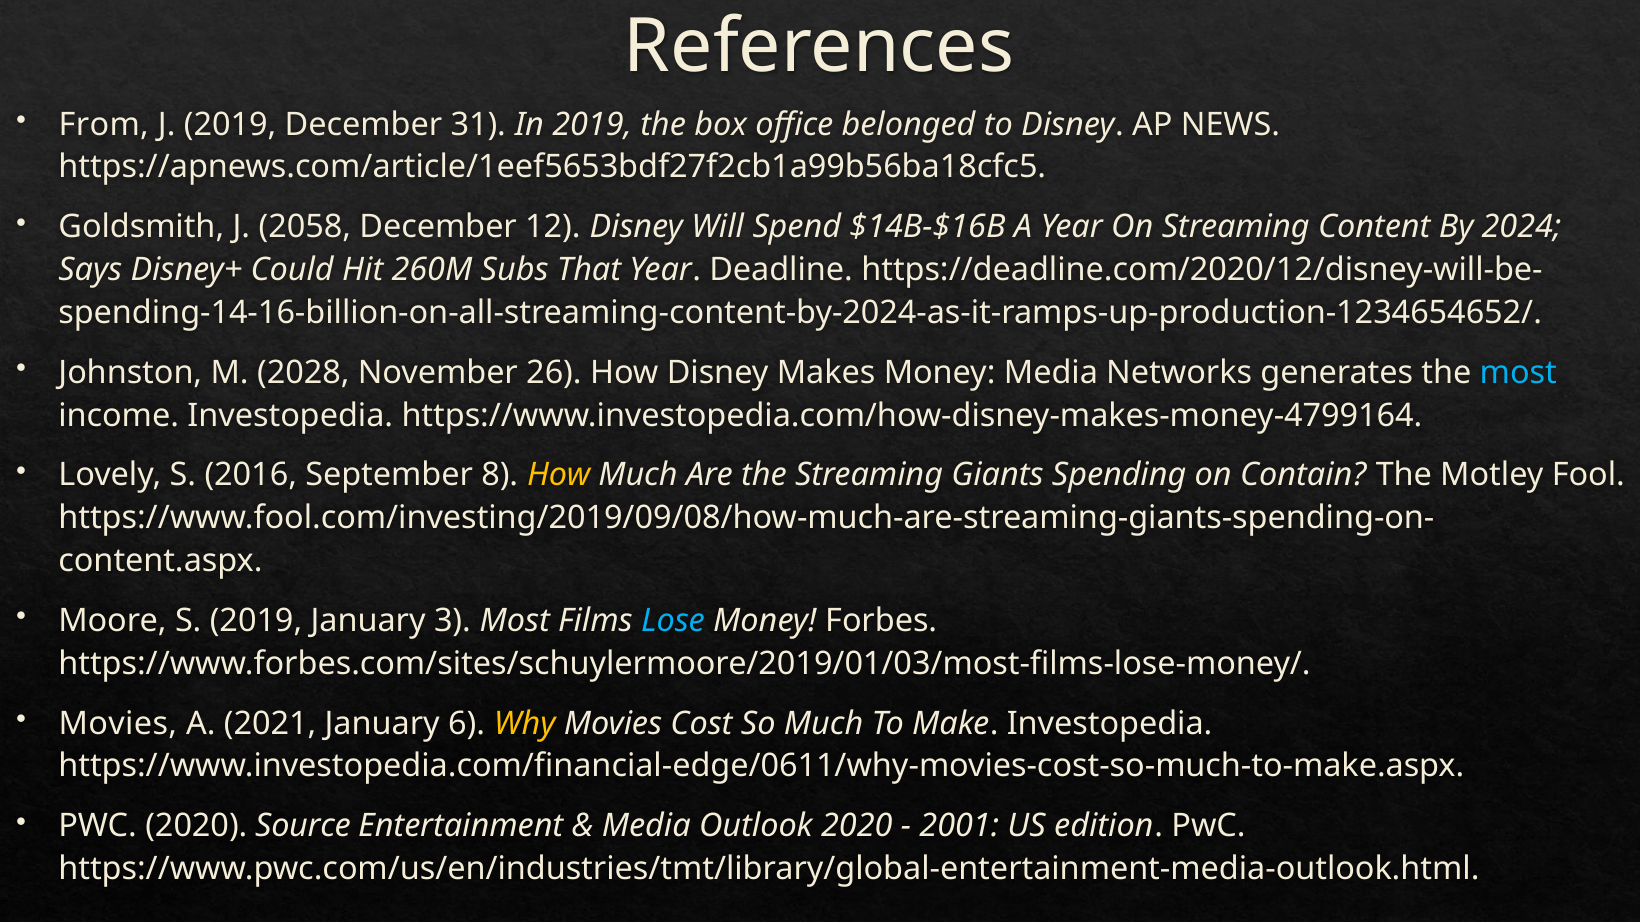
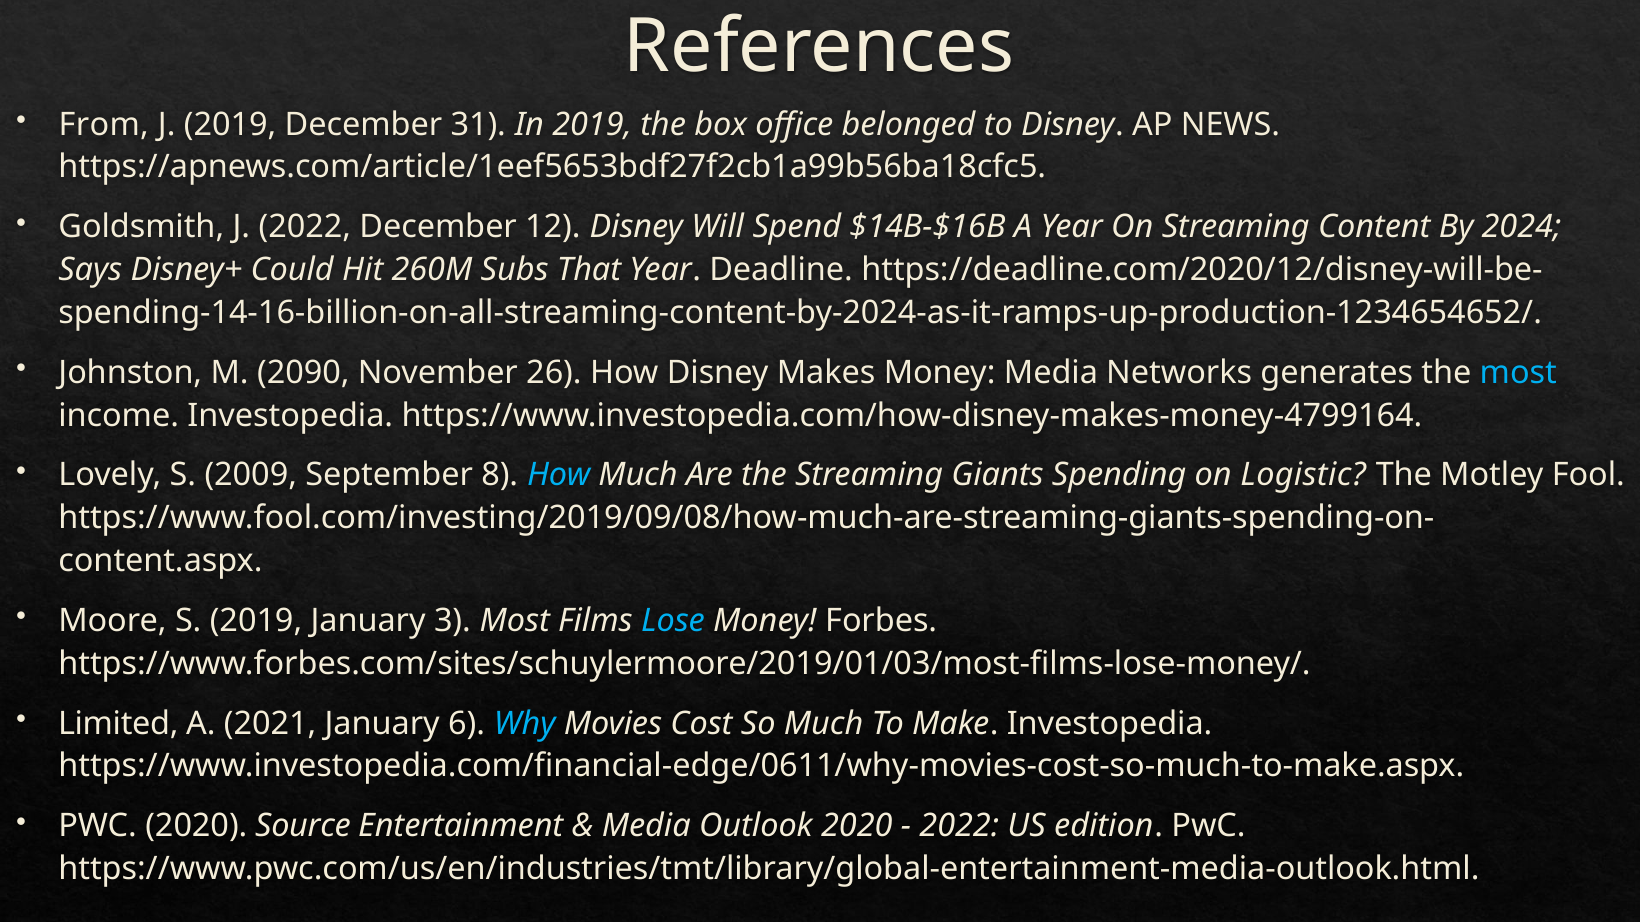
J 2058: 2058 -> 2022 (305, 227)
2028: 2028 -> 2090 (303, 373)
2016: 2016 -> 2009 (251, 475)
How colour: yellow -> light blue (559, 475)
Contain: Contain -> Logistic (1303, 475)
Movies: Movies -> Limited (118, 724)
Why colour: yellow -> light blue (525, 724)
2001: 2001 -> 2022 (959, 826)
